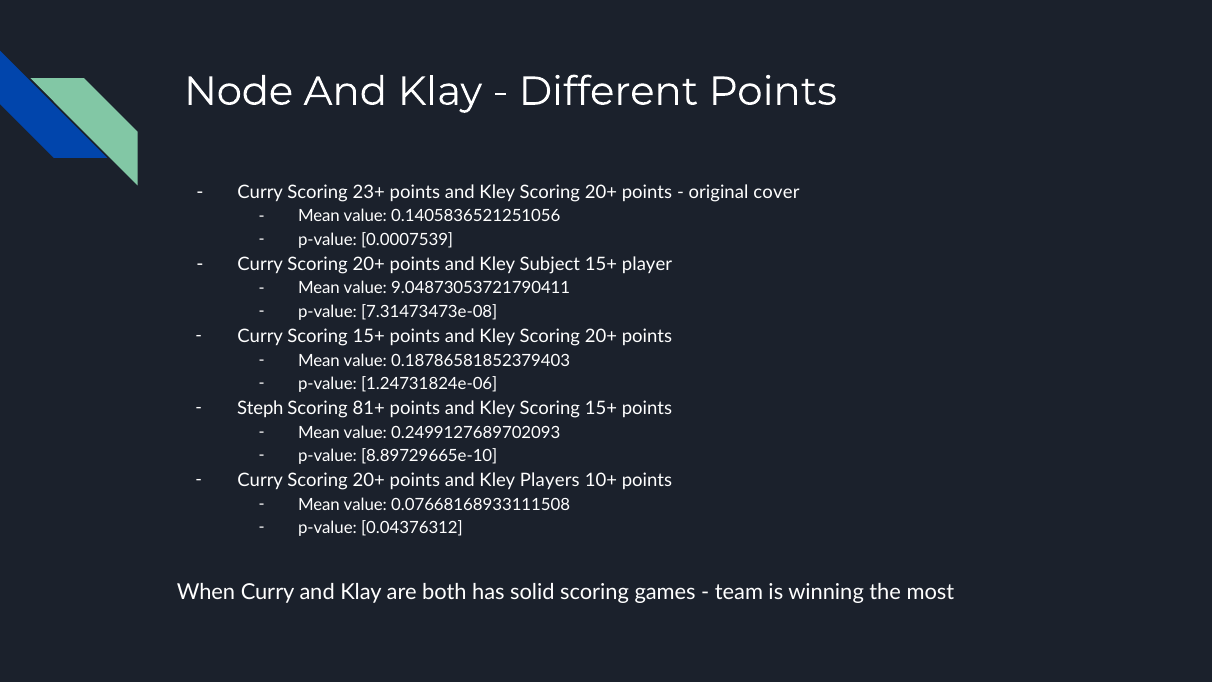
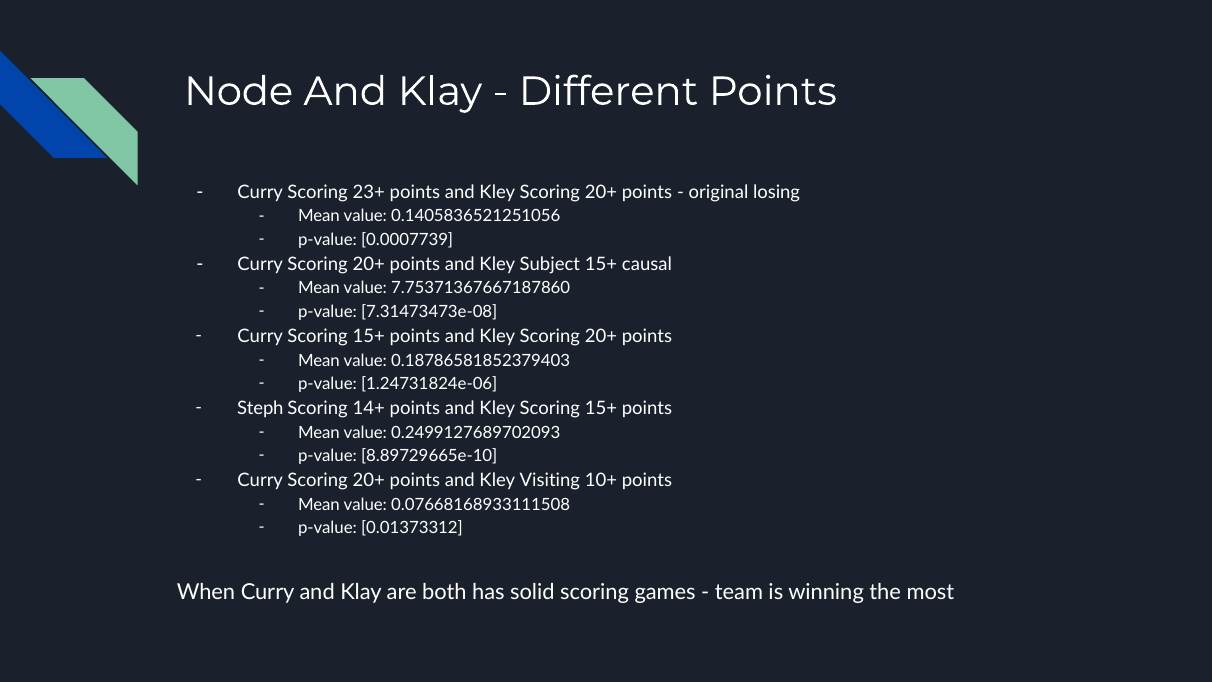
cover: cover -> losing (777, 192)
0.0007539: 0.0007539 -> 0.0007739 (407, 240)
player: player -> causal (647, 264)
9.04873053721790411: 9.04873053721790411 -> 7.75371367667187860 (481, 288)
81+: 81+ -> 14+ (369, 408)
Players: Players -> Visiting (550, 480)
0.04376312: 0.04376312 -> 0.01373312 (412, 528)
